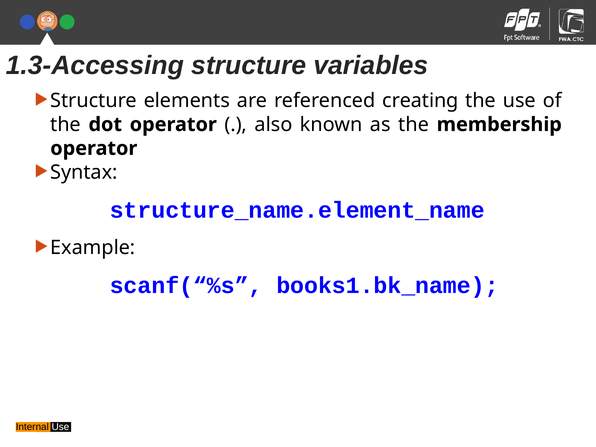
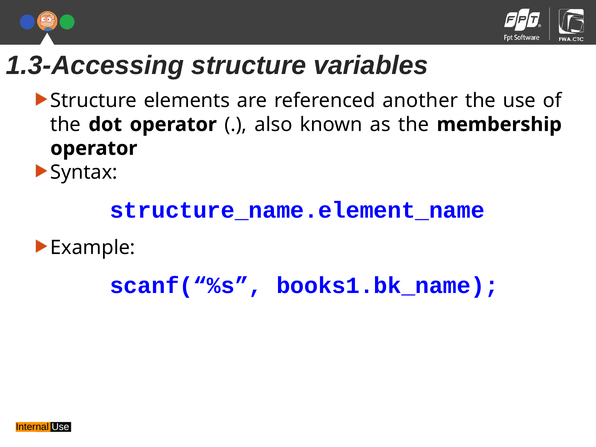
creating: creating -> another (420, 101)
